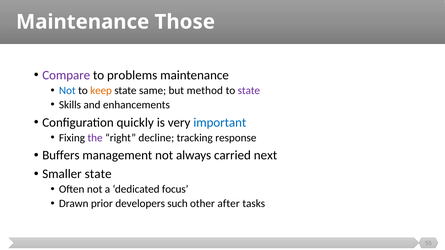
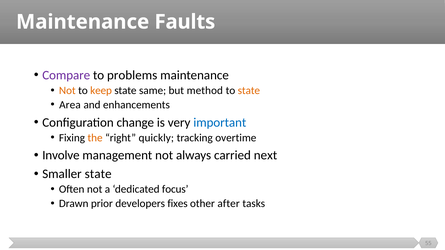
Those: Those -> Faults (185, 22)
Not colour: blue -> orange (67, 91)
state colour: purple -> orange (249, 91)
Skills: Skills -> Area (70, 105)
quickly: quickly -> change (135, 123)
the colour: purple -> orange (95, 138)
decline: decline -> quickly (156, 138)
response: response -> overtime (236, 138)
Buffers: Buffers -> Involve (61, 156)
such: such -> fixes (178, 204)
